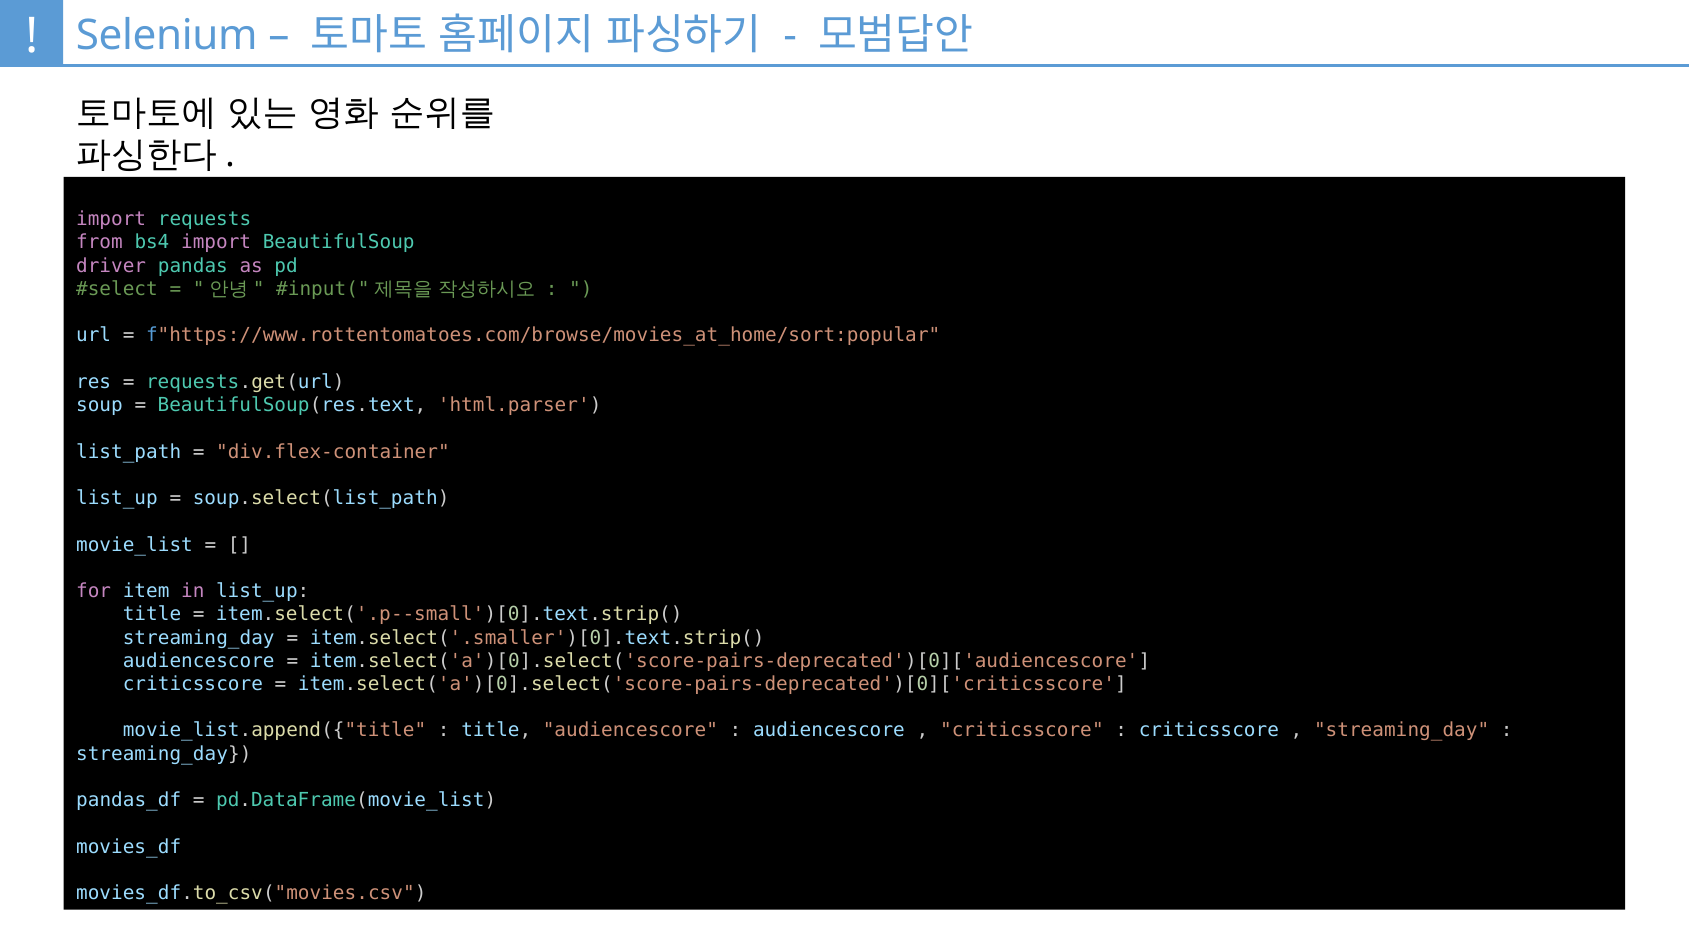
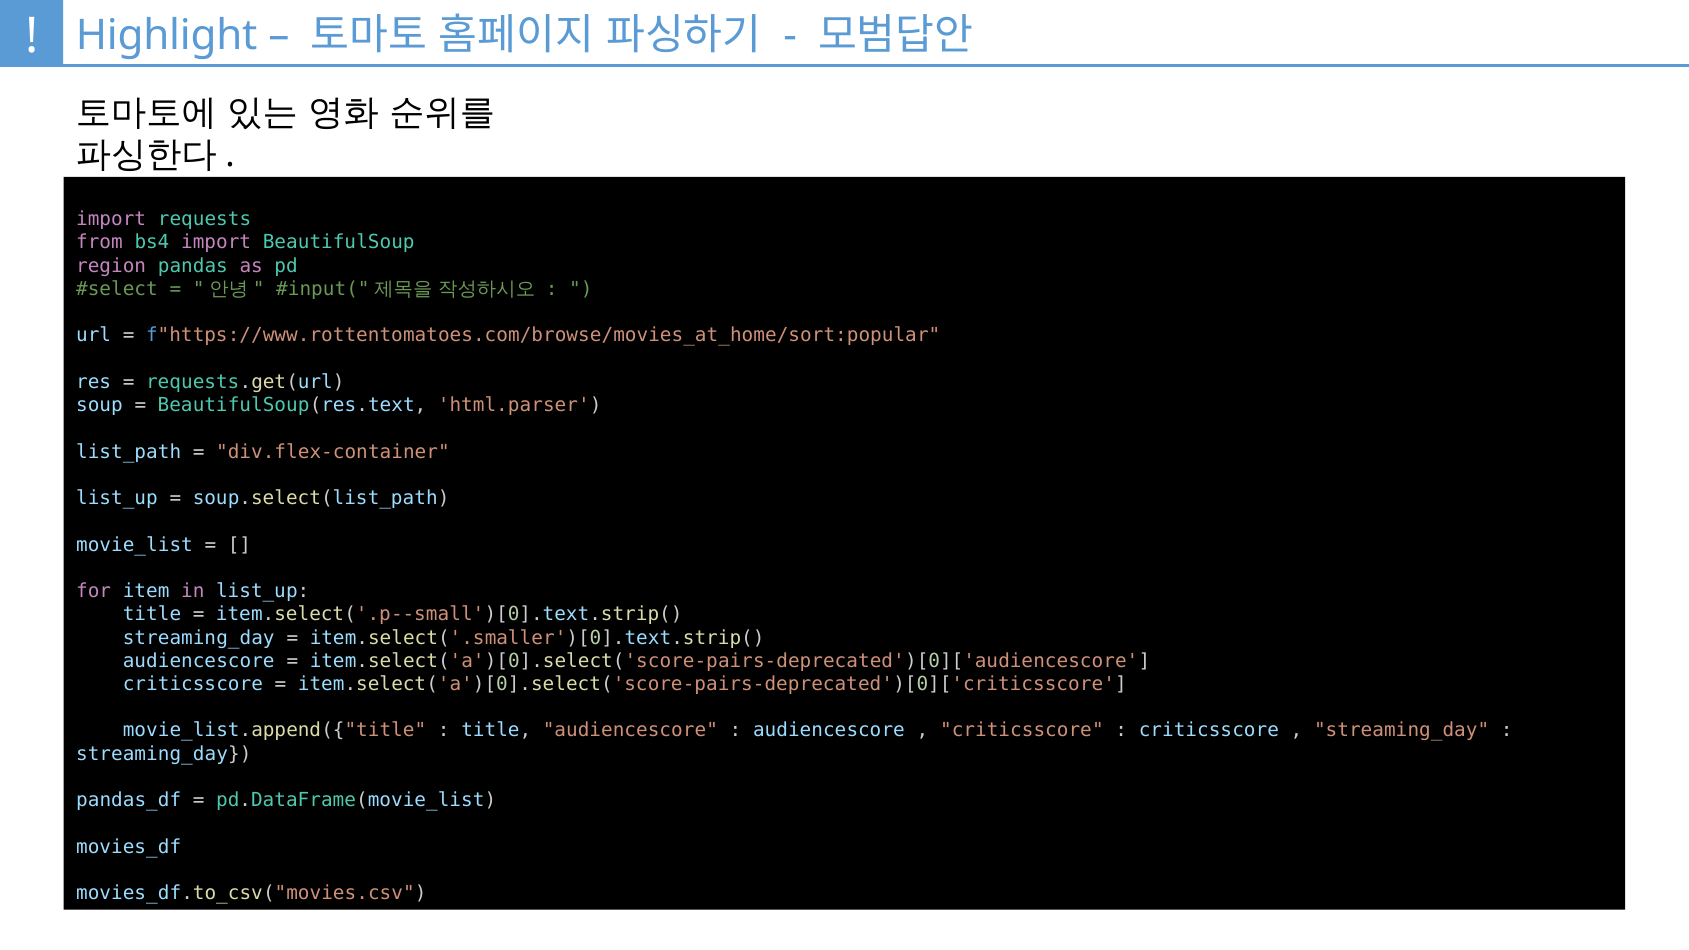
Selenium: Selenium -> Highlight (167, 36)
driver: driver -> region (111, 266)
